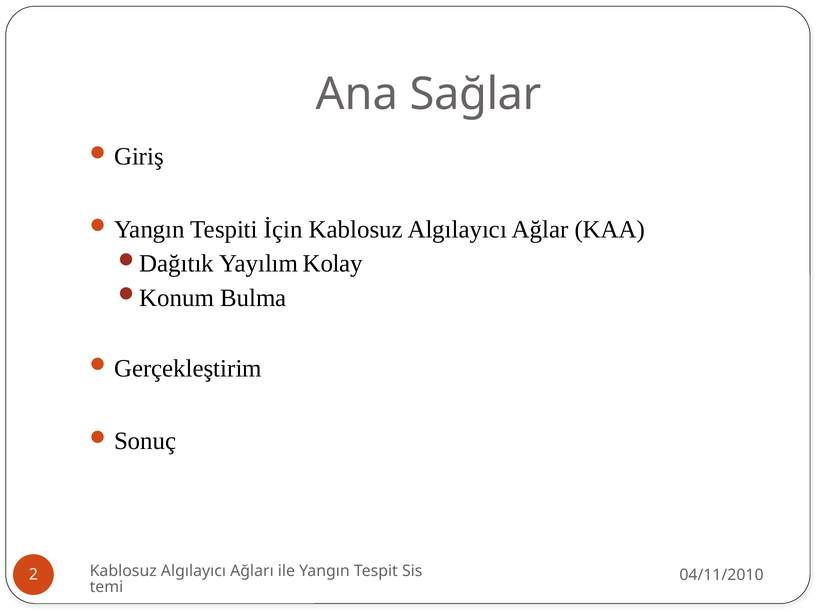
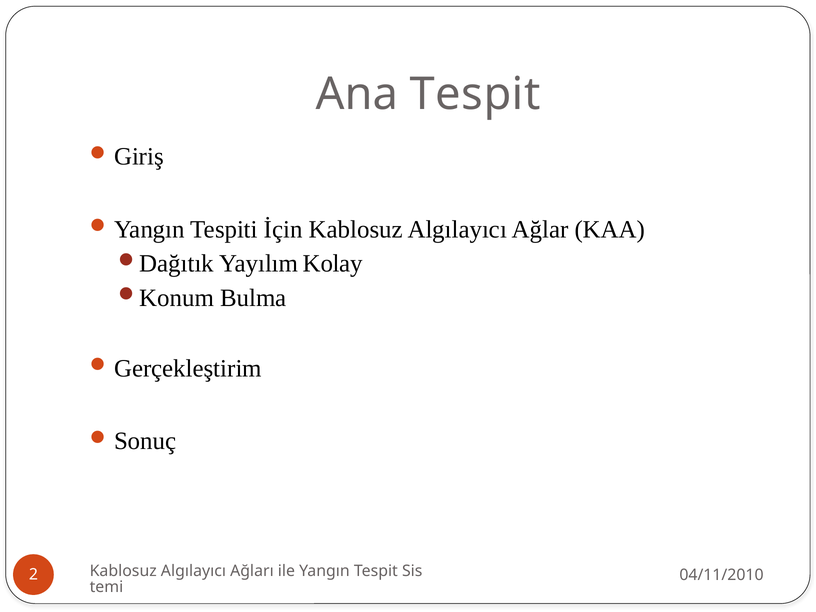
Ana Sağlar: Sağlar -> Tespit (475, 94)
